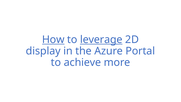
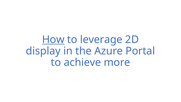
leverage underline: present -> none (101, 39)
